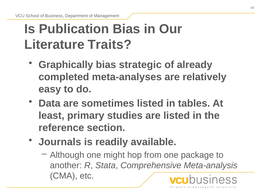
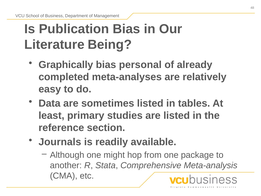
Traits: Traits -> Being (110, 45)
strategic: strategic -> personal (140, 65)
